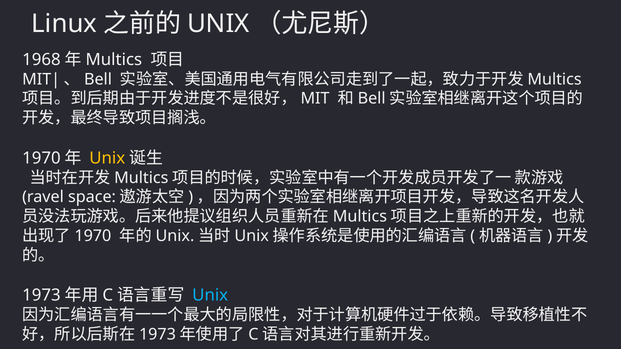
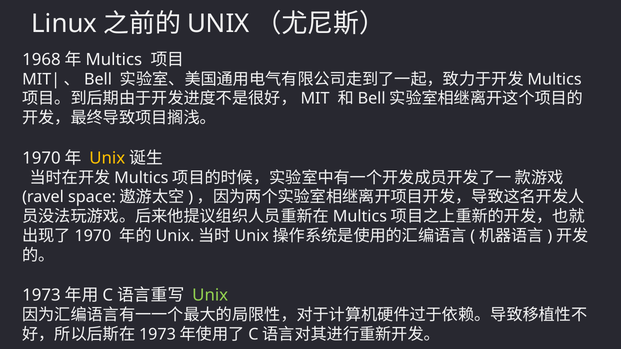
Unix colour: light blue -> light green (210, 295)
